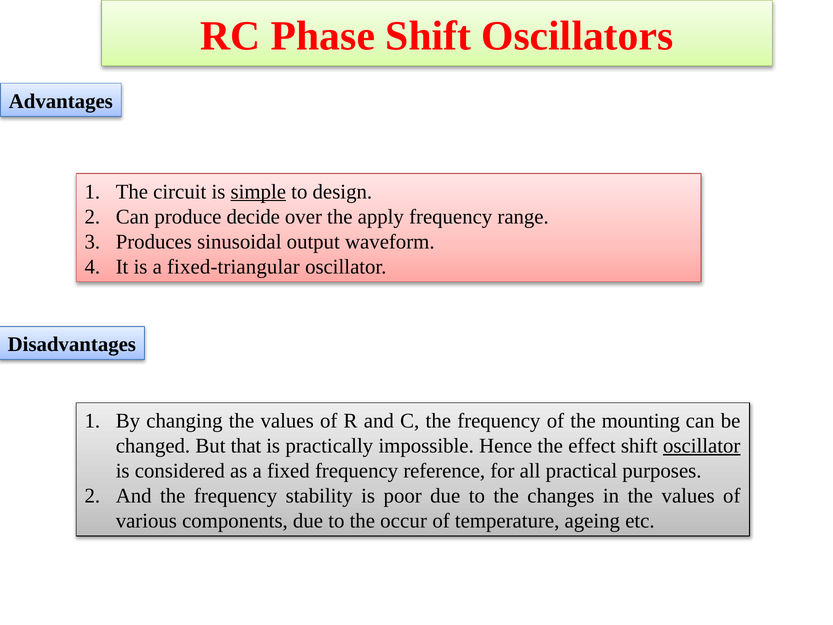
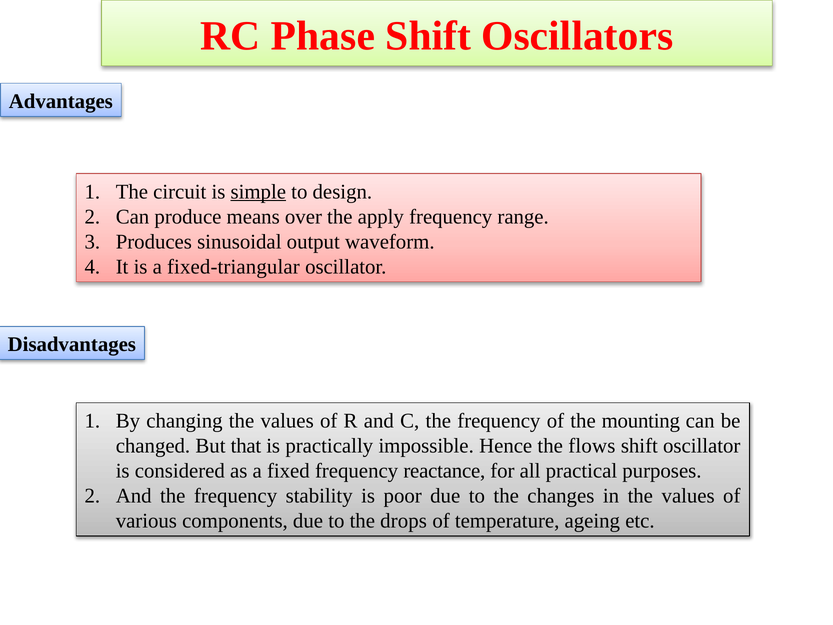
decide: decide -> means (253, 217)
effect: effect -> flows (592, 446)
oscillator underline: present -> none (702, 446)
reference: reference -> reactance (444, 471)
occur: occur -> drops (404, 521)
